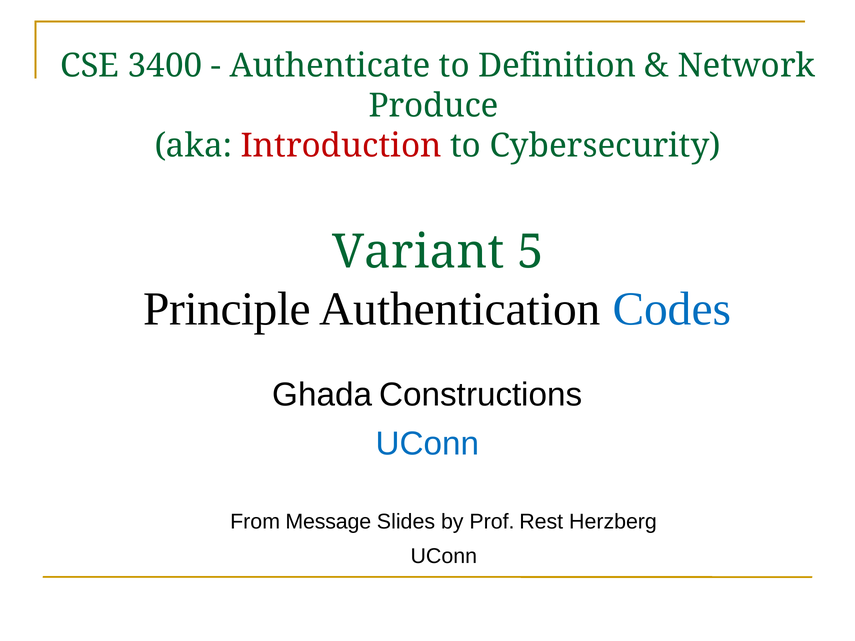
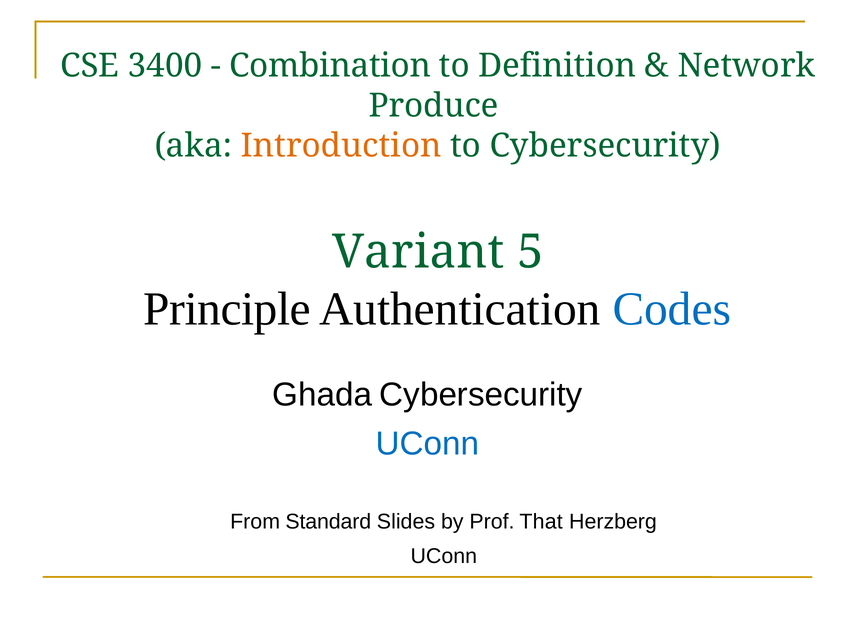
Authenticate: Authenticate -> Combination (330, 66)
Introduction colour: red -> orange (341, 146)
Ghada Constructions: Constructions -> Cybersecurity (481, 395)
Message: Message -> Standard (328, 522)
Rest: Rest -> That (541, 522)
